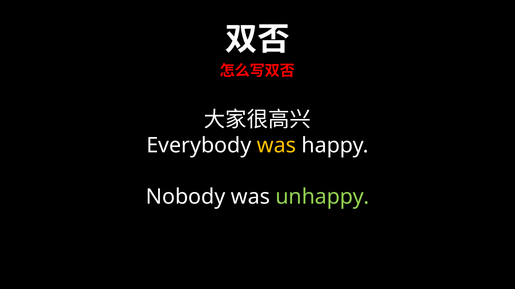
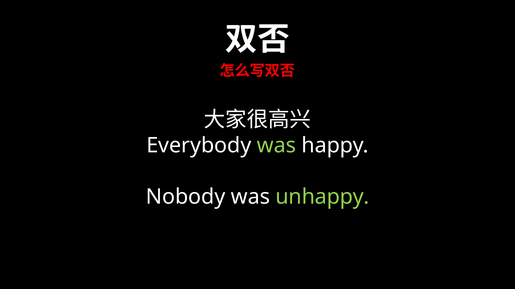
was colour: yellow -> light green (276, 146)
